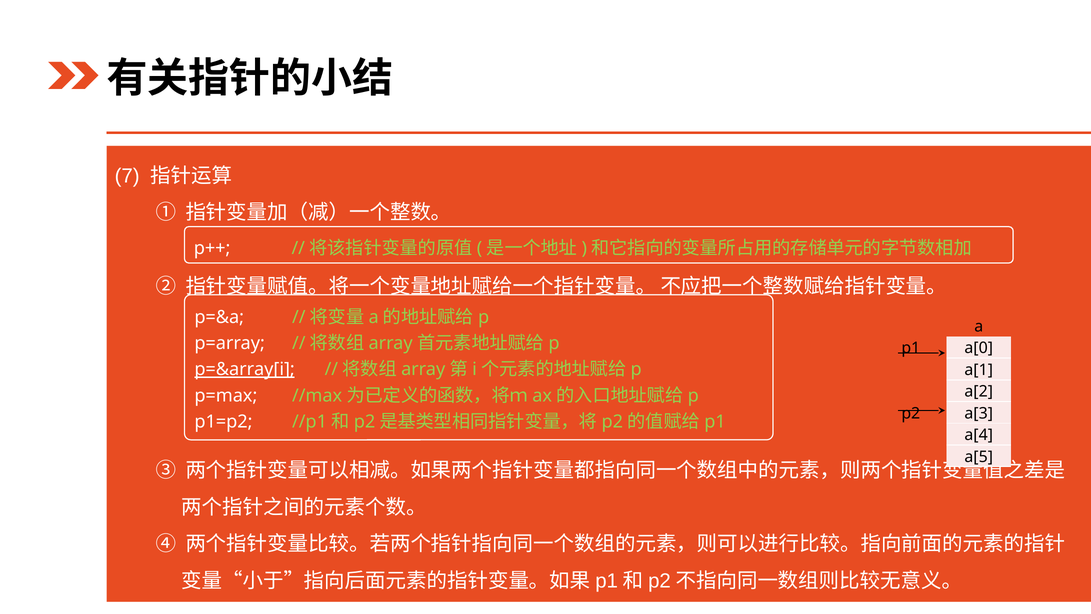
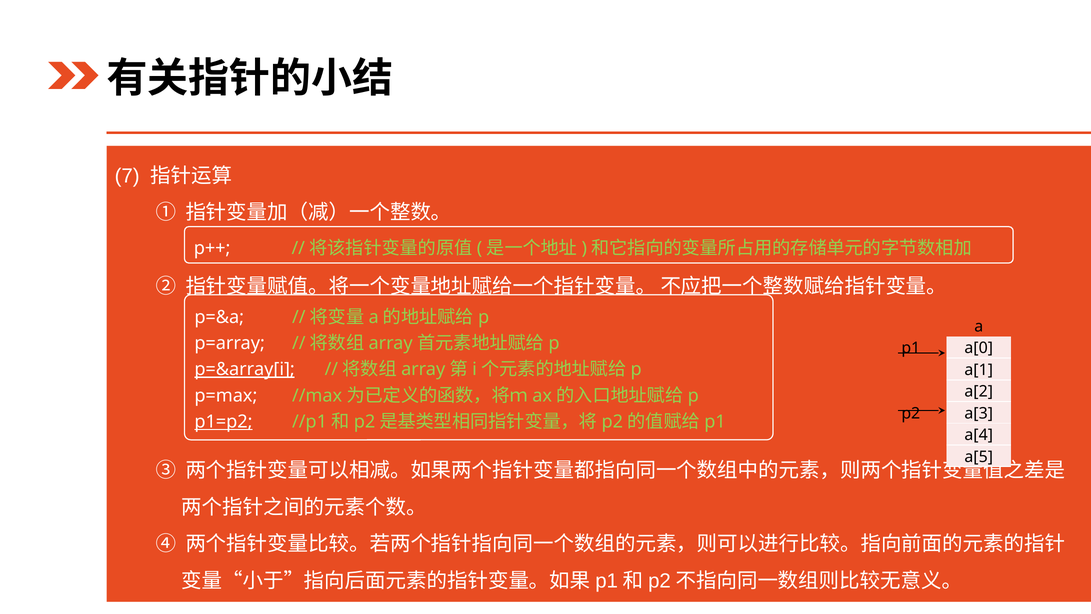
p1=p2 underline: none -> present (223, 422)
